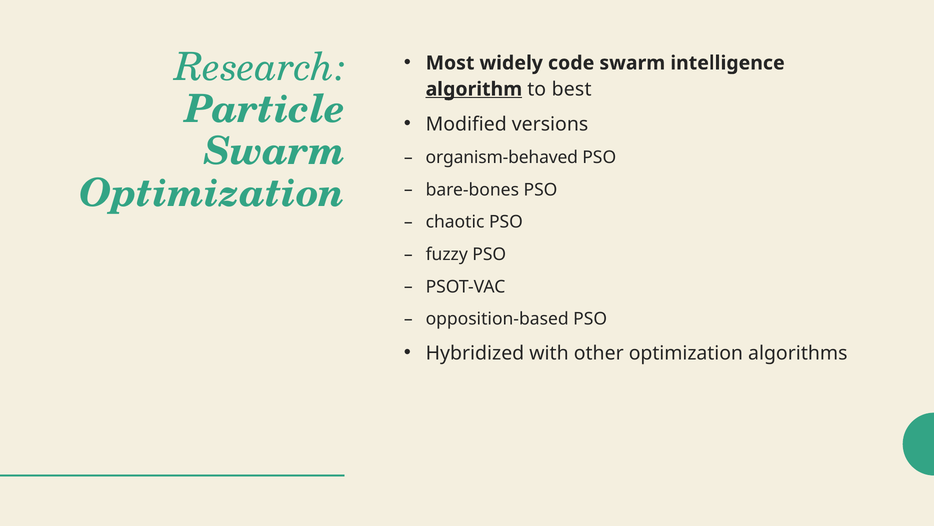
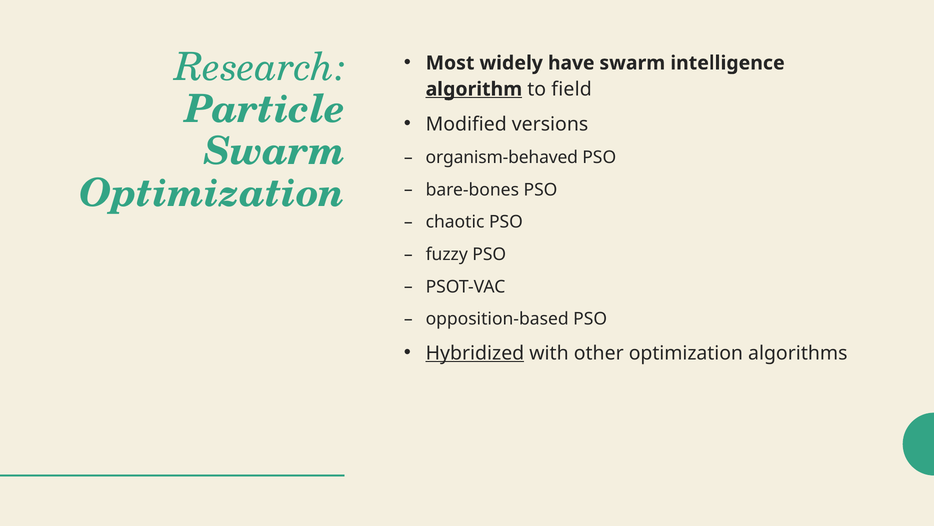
code: code -> have (571, 63)
best: best -> field (572, 89)
Hybridized underline: none -> present (475, 353)
